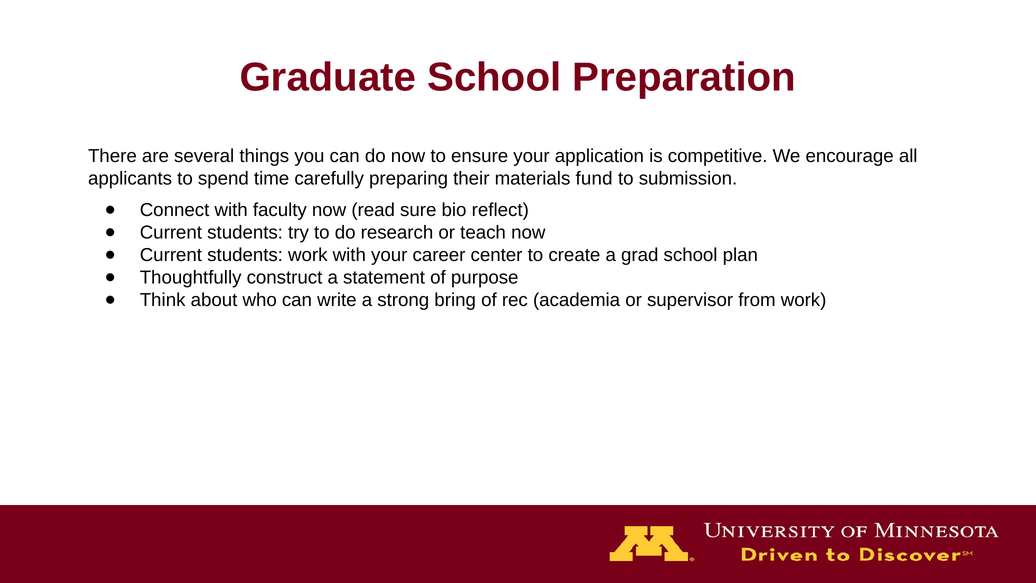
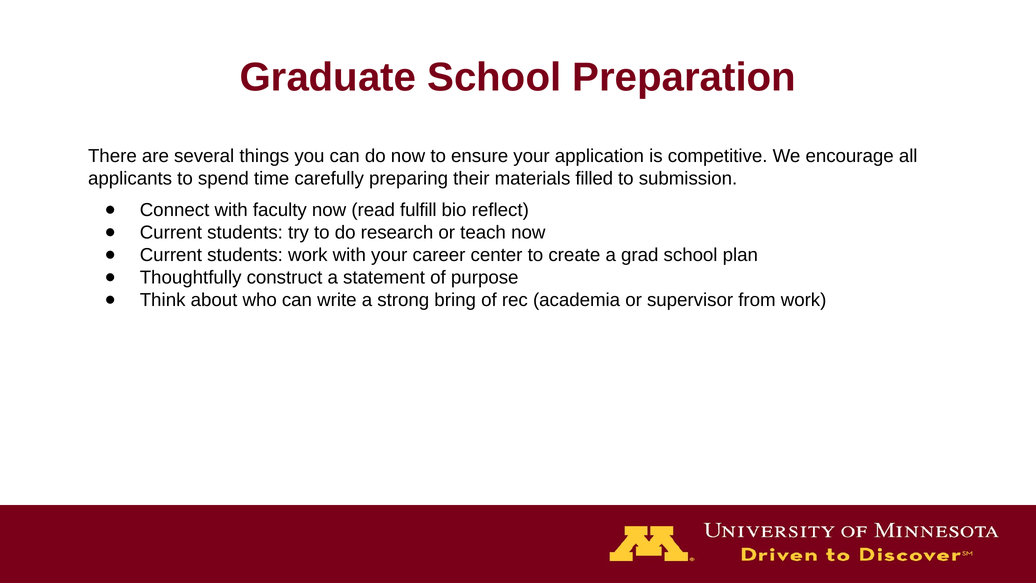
fund: fund -> filled (594, 178)
sure: sure -> fulfill (418, 210)
